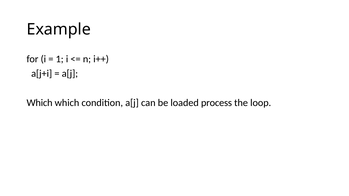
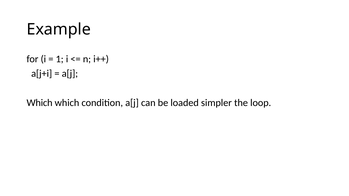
process: process -> simpler (216, 103)
